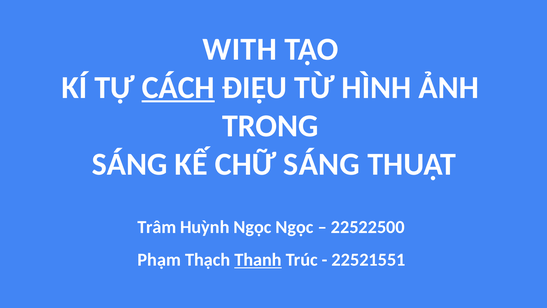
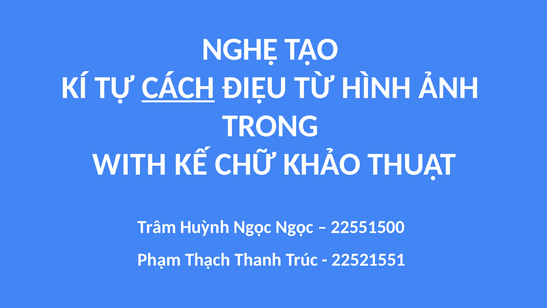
WITH: WITH -> NGHỆ (240, 49)
SÁNG: SÁNG -> WITH (129, 164)
CHỮ SÁNG: SÁNG -> KHẢO (322, 164)
22522500: 22522500 -> 22551500 (368, 227)
Thanh underline: present -> none (258, 260)
